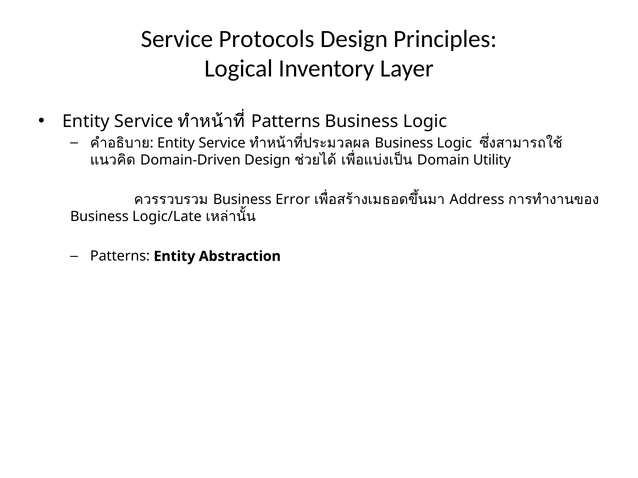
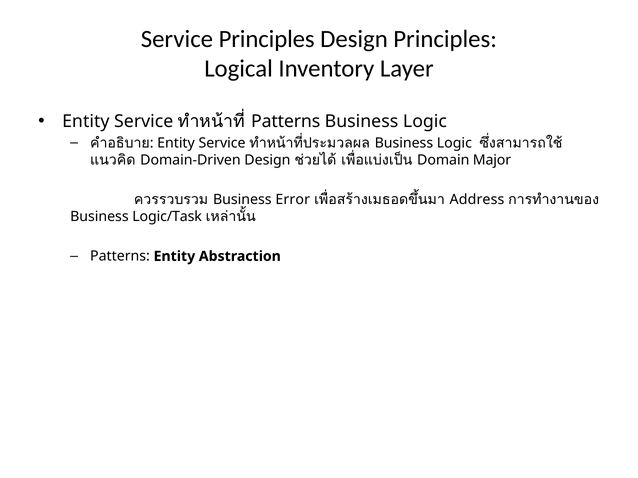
Service Protocols: Protocols -> Principles (267, 39)
Utility: Utility -> Major (492, 160)
Logic/Late: Logic/Late -> Logic/Task (167, 217)
